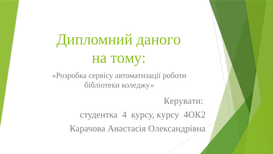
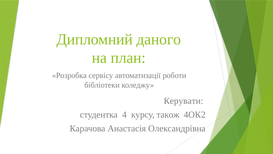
тому: тому -> план (128, 58)
курсу курсу: курсу -> також (168, 114)
